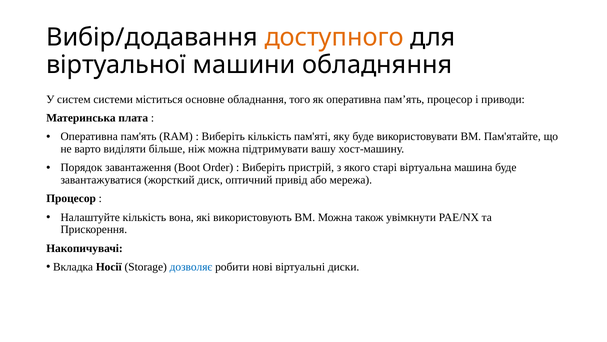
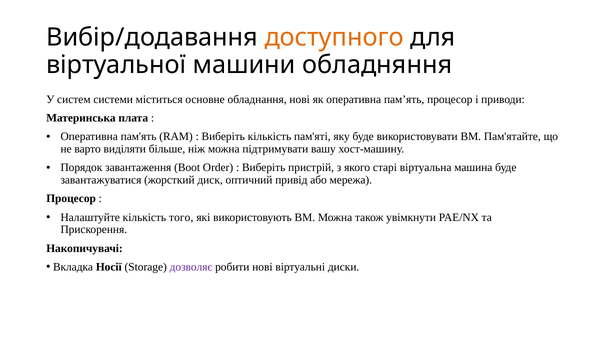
обладнання того: того -> нові (300, 99)
вона: вона -> того (181, 217)
дозволяє colour: blue -> purple (191, 266)
